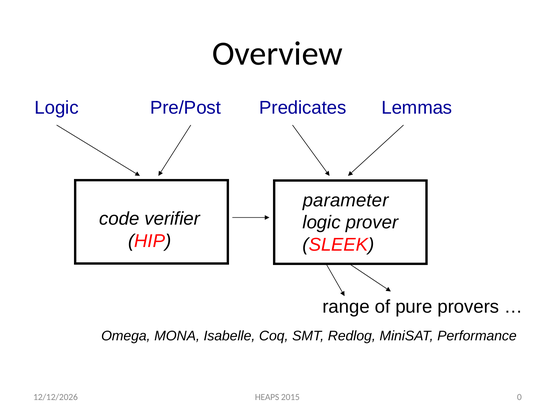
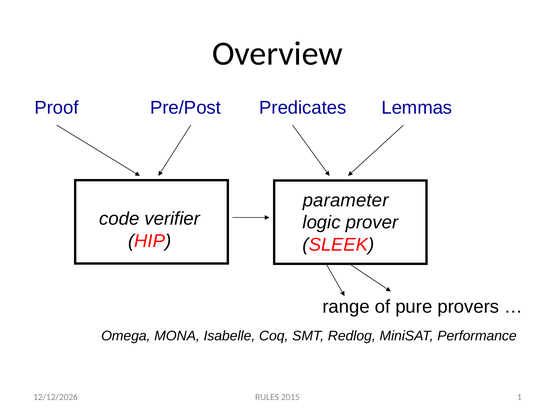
Logic: Logic -> Proof (57, 108)
HEAPS: HEAPS -> RULES (267, 397)
0: 0 -> 1 (519, 397)
